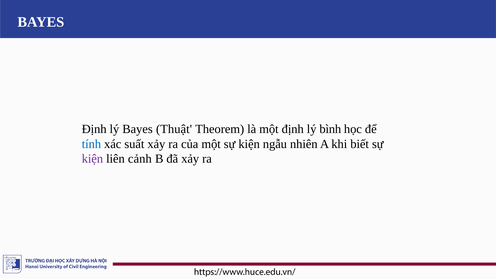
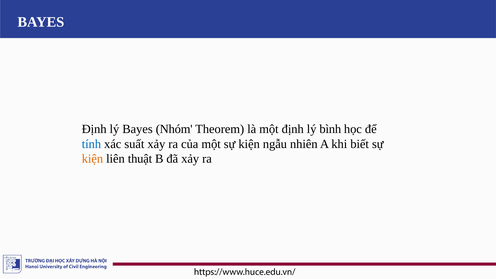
Thuật: Thuật -> Nhóm (174, 129)
kiện colour: purple -> orange (92, 159)
cảnh: cảnh -> thuật (140, 159)
